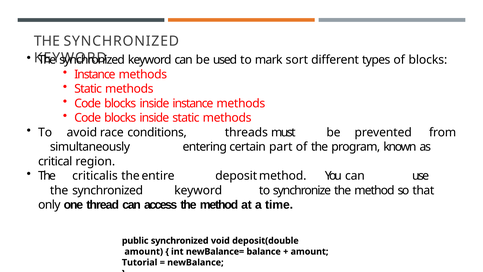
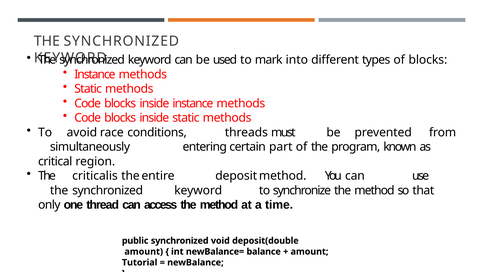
sort: sort -> into (297, 60)
